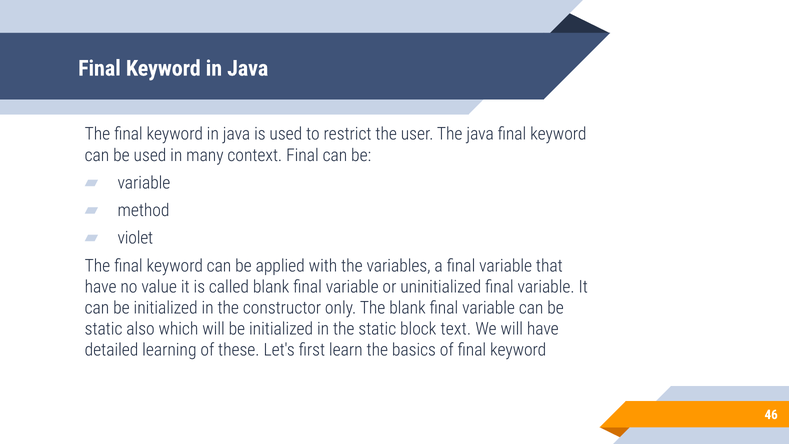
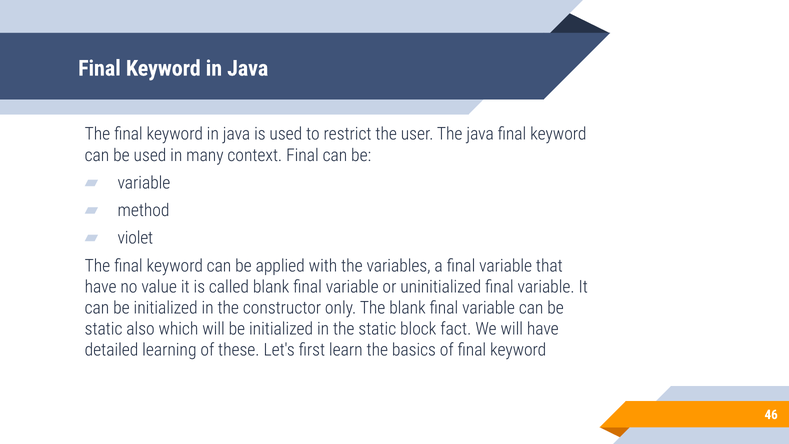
text: text -> fact (456, 329)
